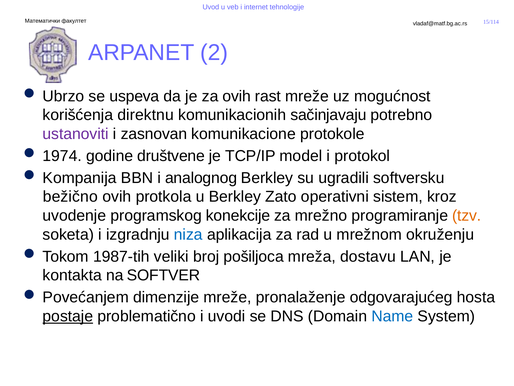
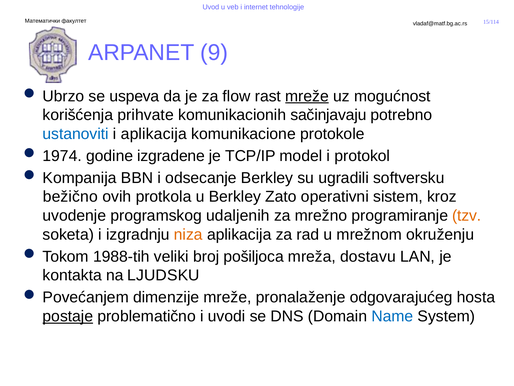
2: 2 -> 9 (214, 52)
za ovih: ovih -> flow (237, 96)
mreže underline: none -> present (307, 96)
direktnu: direktnu -> prihvate (146, 115)
ustanoviti colour: purple -> blue (76, 134)
i zasnovan: zasnovan -> aplikacija (154, 134)
društvene: društvene -> izgradene (171, 156)
analognog: analognog -> odsecanje (201, 178)
konekcije: konekcije -> udaljenih (238, 215)
niza colour: blue -> orange (188, 234)
1987-tih: 1987-tih -> 1988-tih (121, 256)
SOFTVER: SOFTVER -> LJUDSKU (163, 275)
